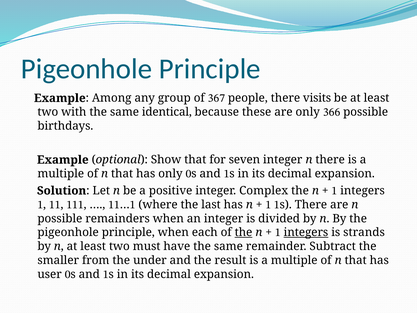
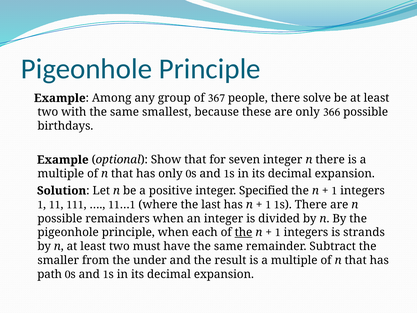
visits: visits -> solve (317, 98)
identical: identical -> smallest (167, 112)
Complex: Complex -> Specified (264, 191)
integers underline: present -> none (306, 232)
user: user -> path (50, 274)
